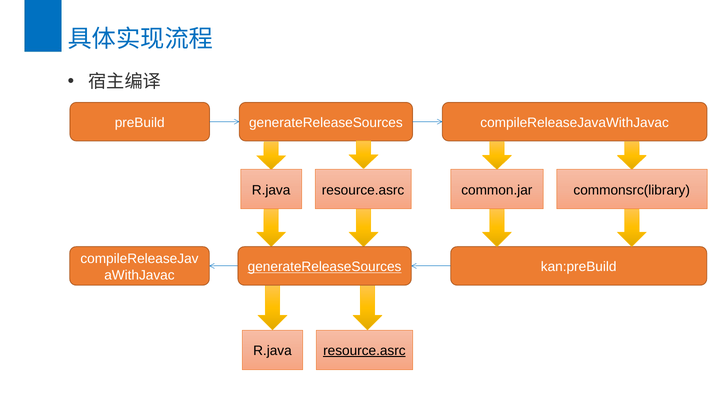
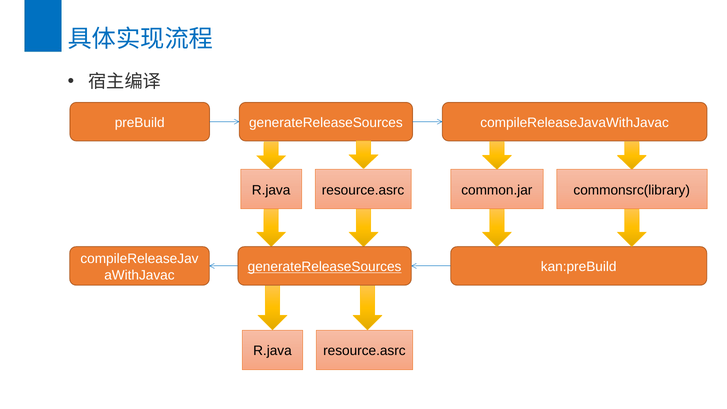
resource.asrc underline: present -> none (364, 351)
